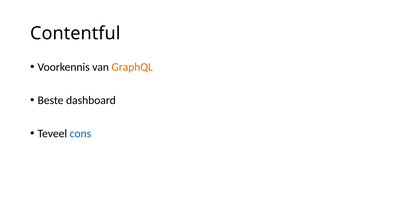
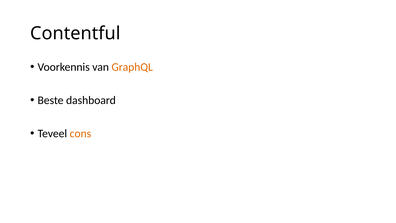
cons colour: blue -> orange (80, 133)
